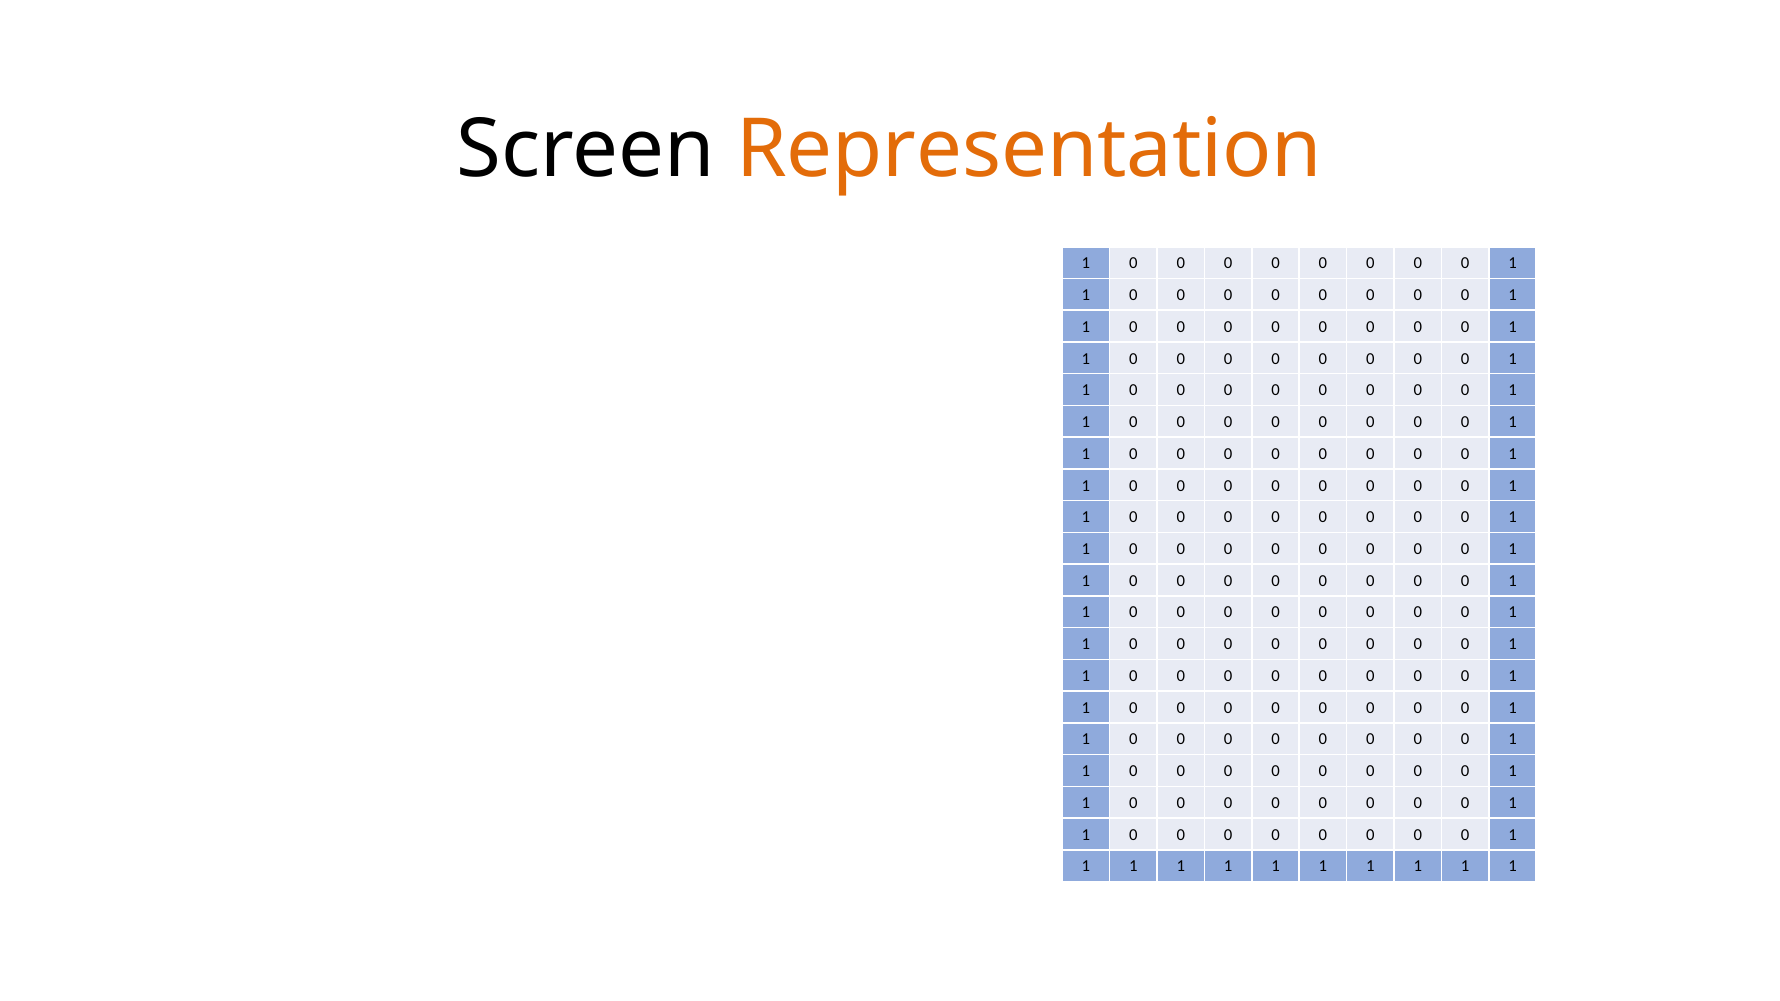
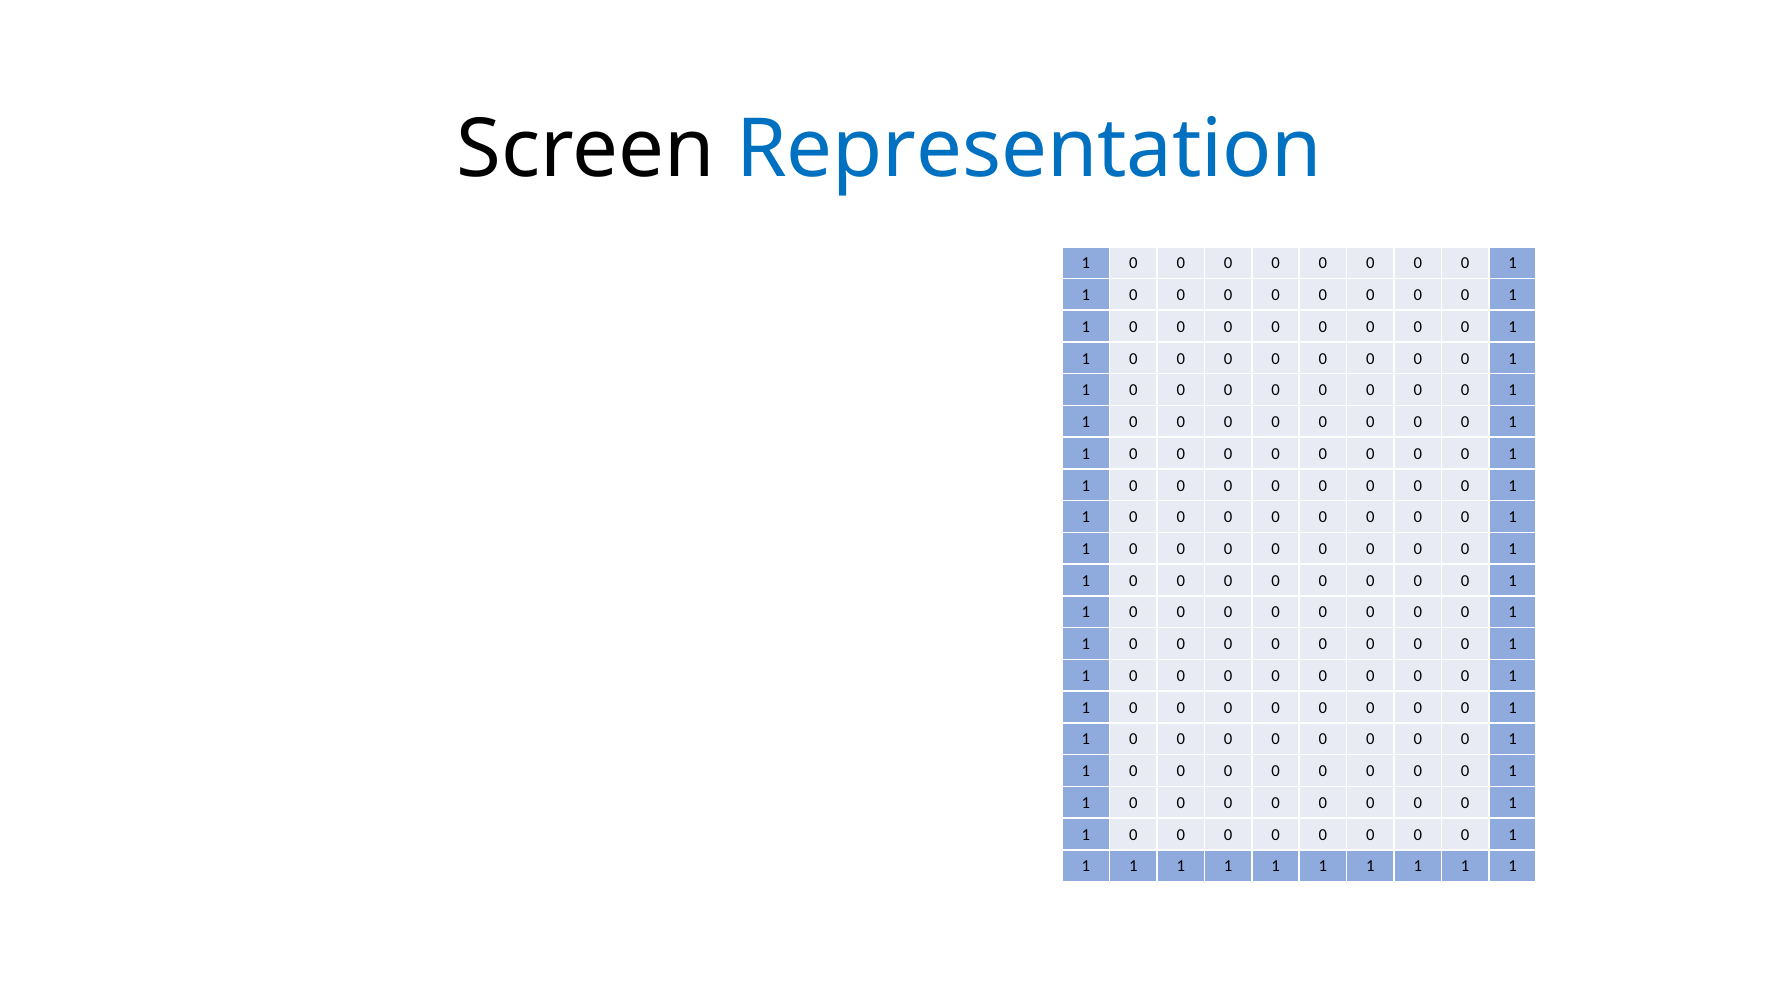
Representation colour: orange -> blue (1029, 150)
